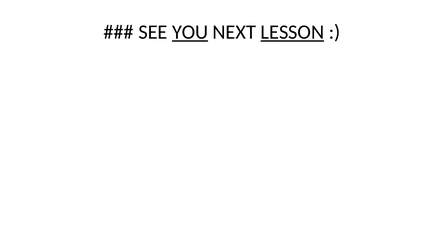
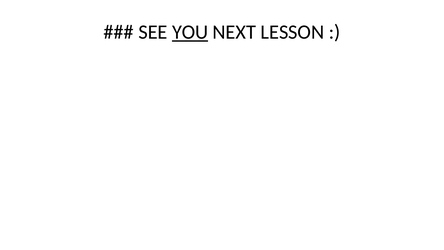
LESSON underline: present -> none (292, 32)
